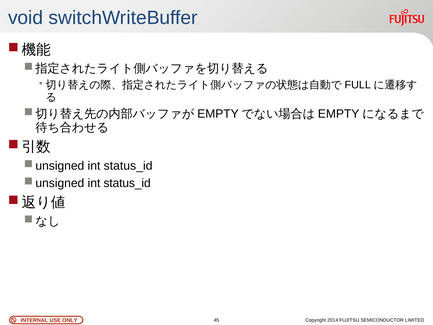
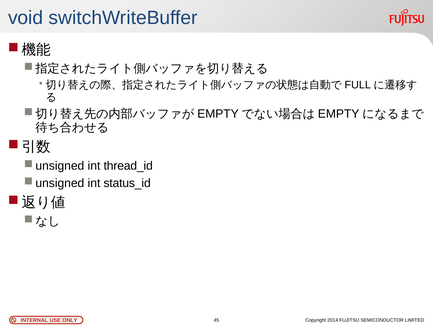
status_id: status_id -> thread_id (128, 166)
